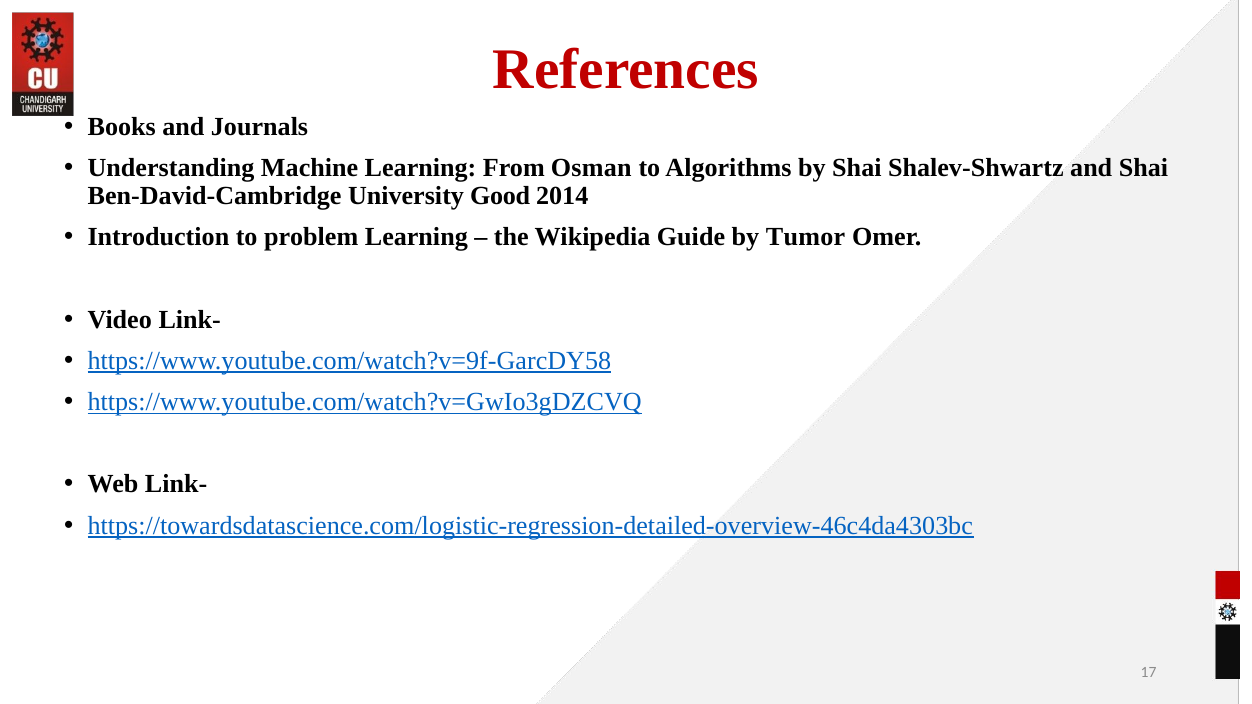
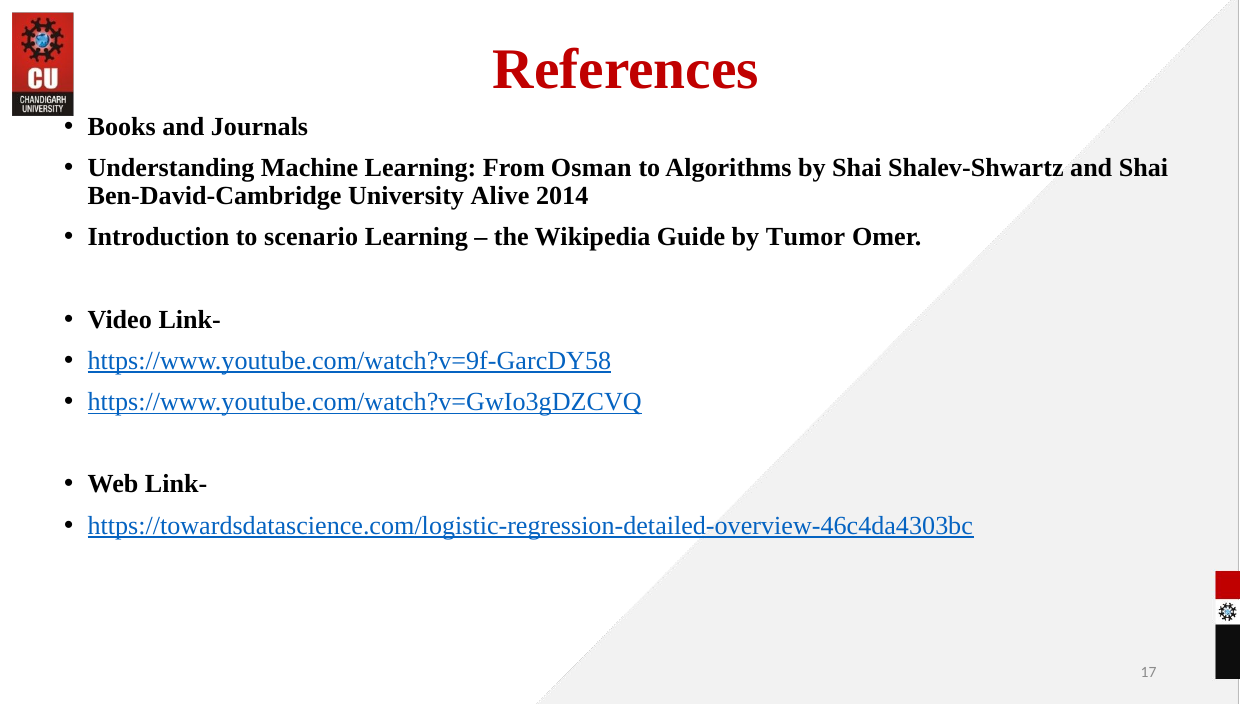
Good: Good -> Alive (500, 196)
problem: problem -> scenario (311, 237)
